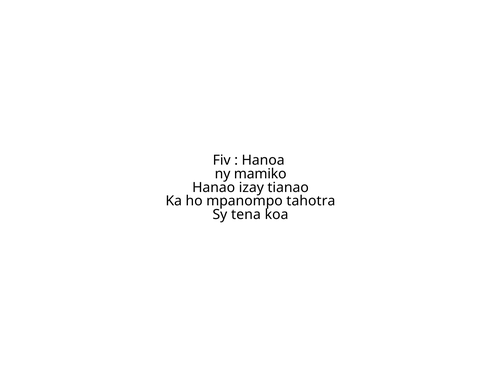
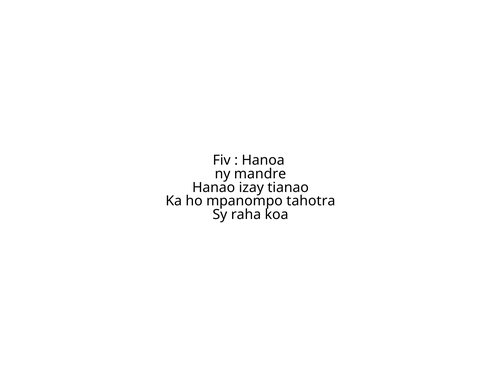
mamiko: mamiko -> mandre (260, 174)
tena: tena -> raha (246, 214)
